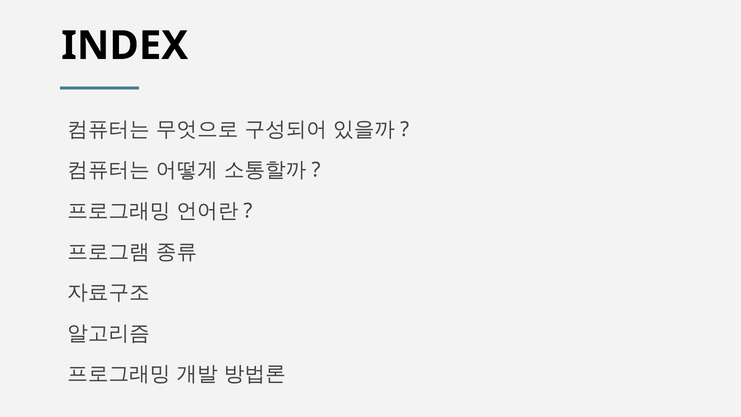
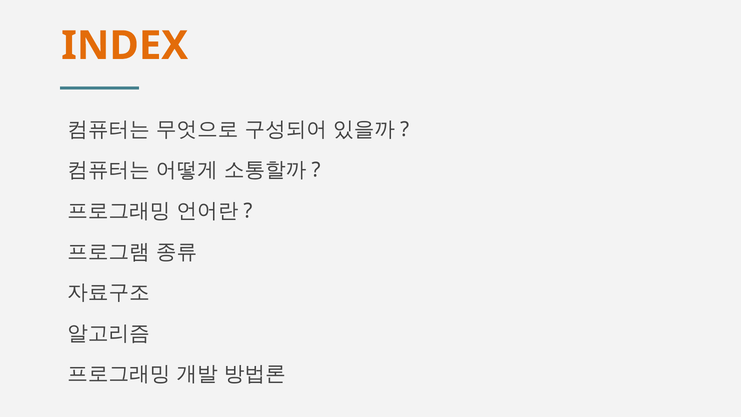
INDEX colour: black -> orange (125, 46)
